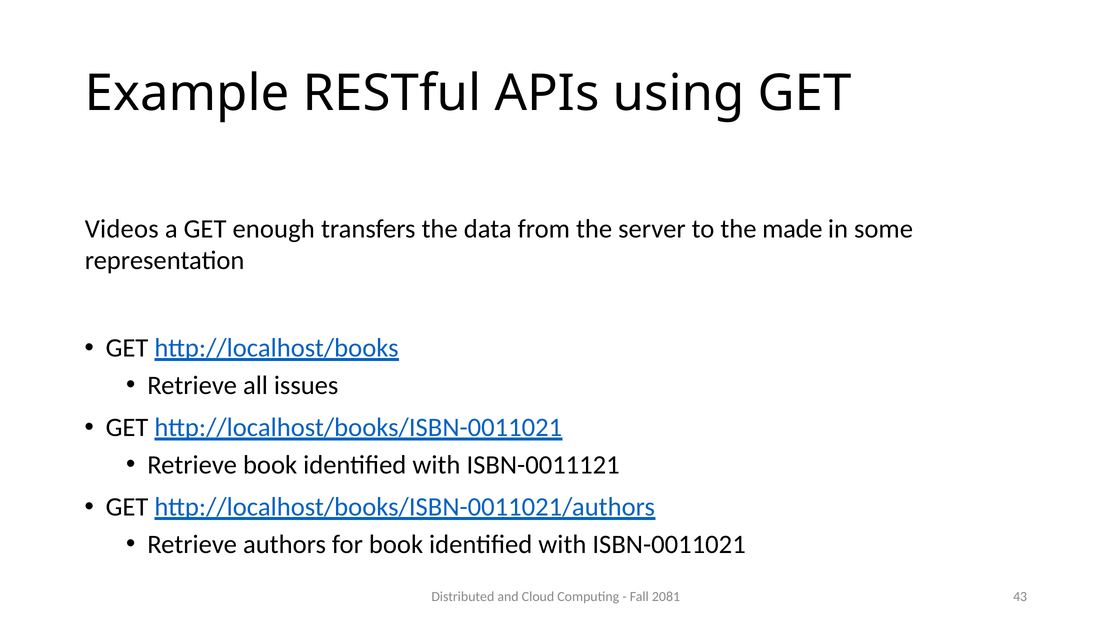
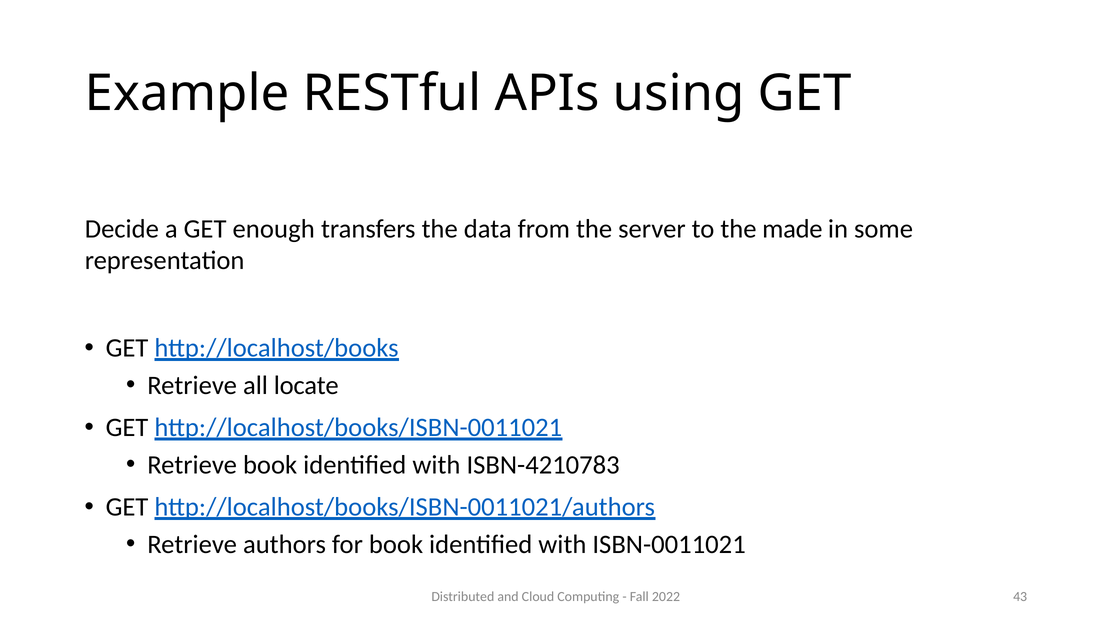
Videos: Videos -> Decide (122, 229)
issues: issues -> locate (306, 386)
ISBN-0011121: ISBN-0011121 -> ISBN-4210783 (543, 465)
2081: 2081 -> 2022 (666, 597)
